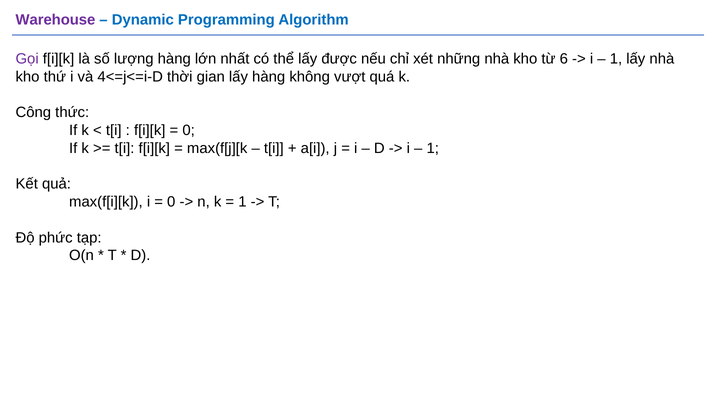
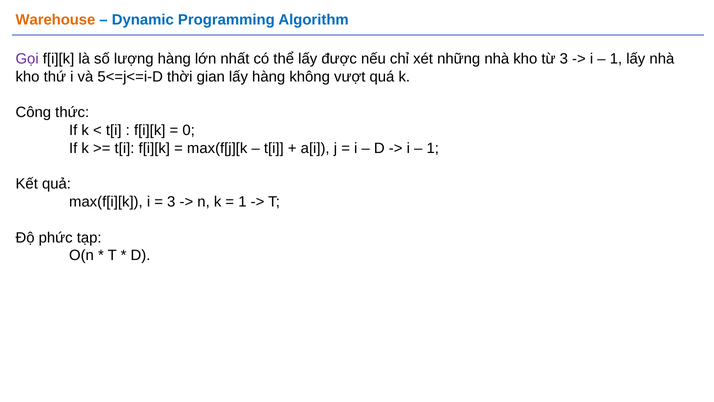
Warehouse colour: purple -> orange (55, 20)
từ 6: 6 -> 3 (564, 59)
4<=j<=i-D: 4<=j<=i-D -> 5<=j<=i-D (130, 77)
0: 0 -> 3 (171, 202)
